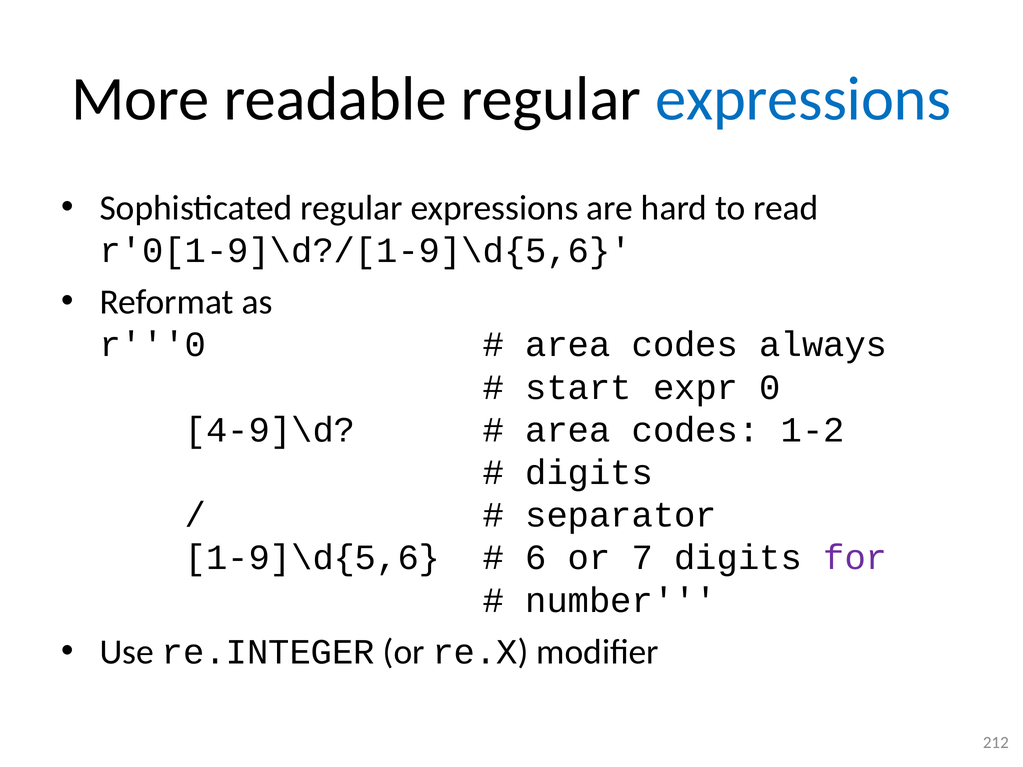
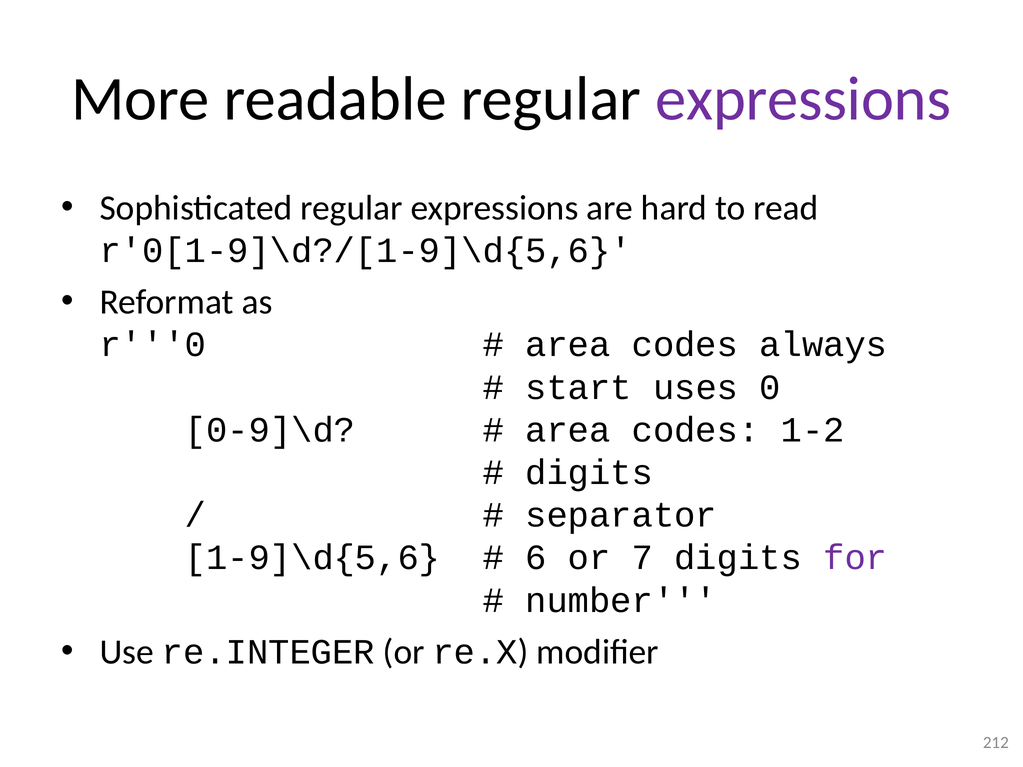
expressions colour: blue -> purple (803, 99)
expr: expr -> uses (696, 387)
4-9]\d: 4-9]\d -> 0-9]\d (270, 430)
